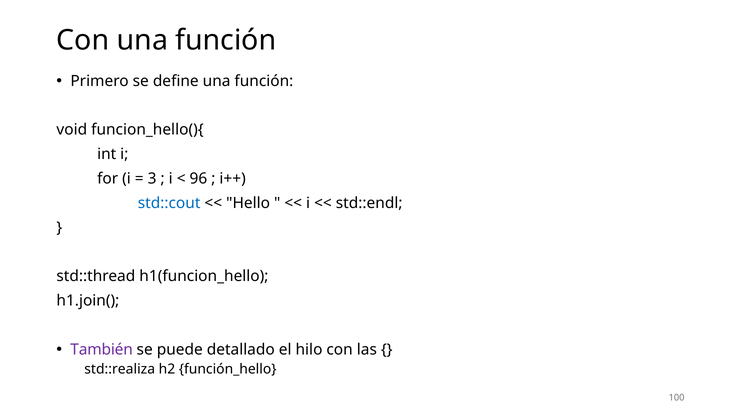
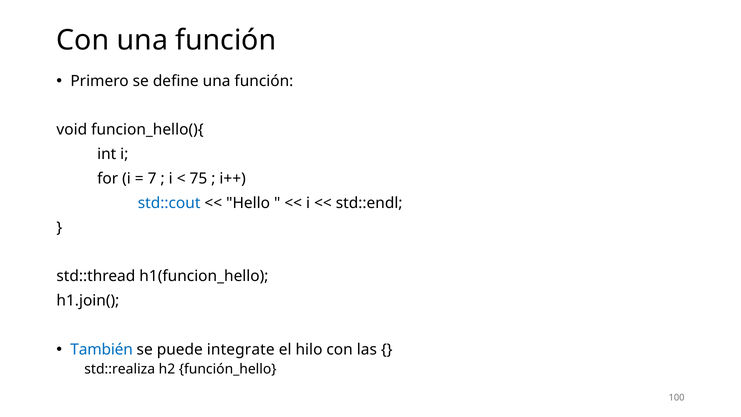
3: 3 -> 7 (152, 179)
96: 96 -> 75 (198, 179)
También colour: purple -> blue (102, 349)
detallado: detallado -> integrate (241, 349)
